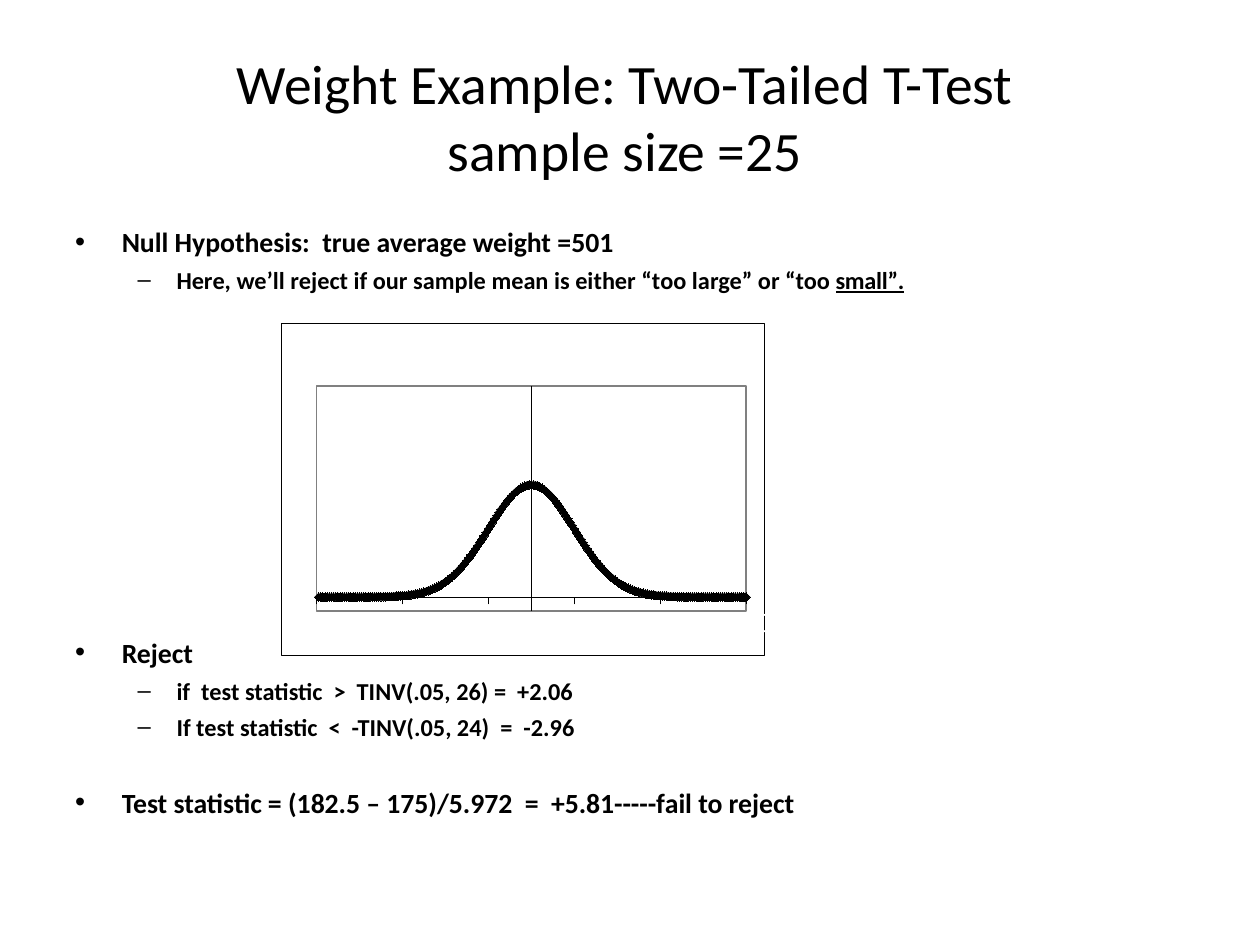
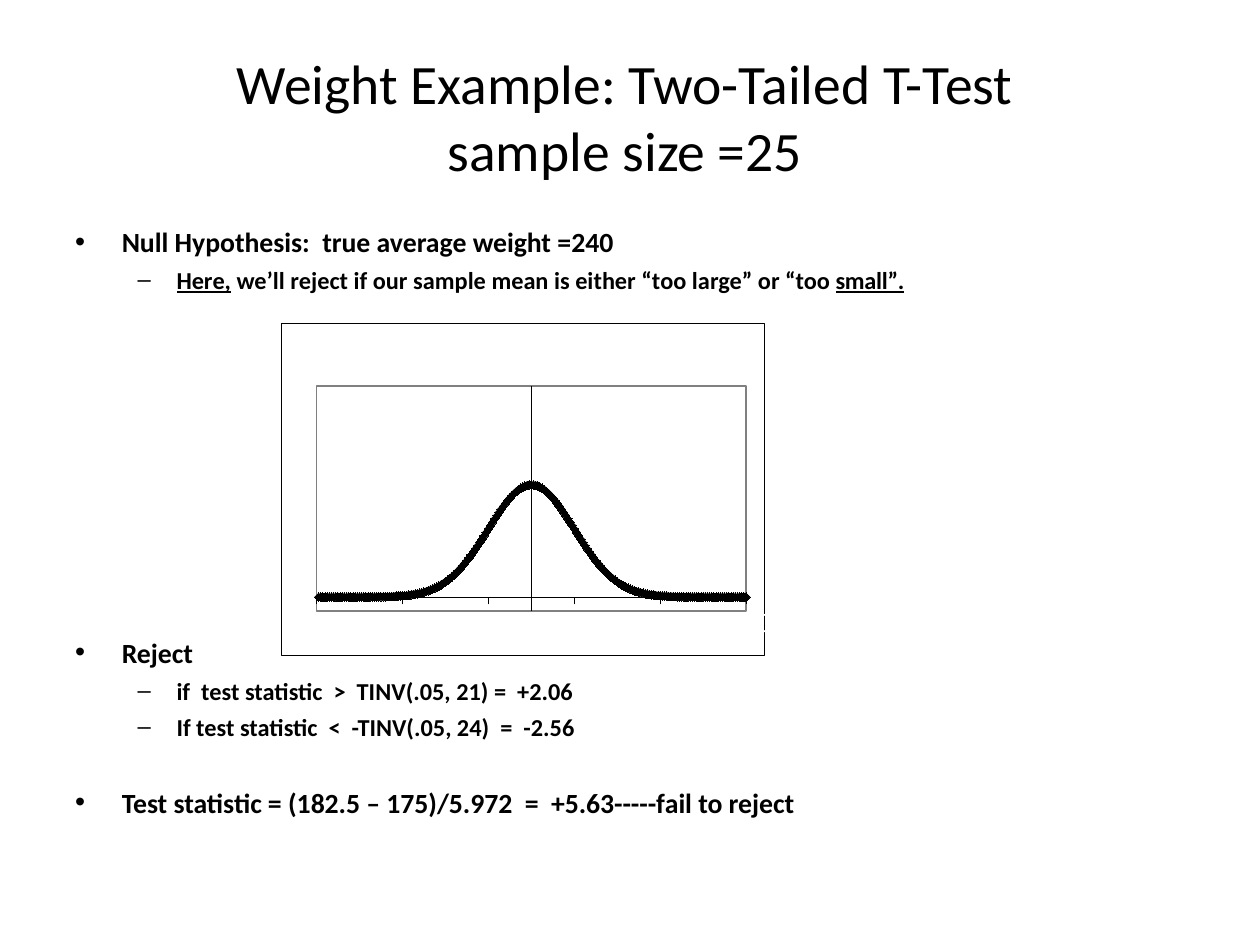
=501: =501 -> =240 (585, 244)
Here underline: none -> present (204, 282)
26: 26 -> 21 (472, 692)
-2.96: -2.96 -> -2.56 (549, 728)
+5.81-----fail: +5.81-----fail -> +5.63-----fail (622, 804)
